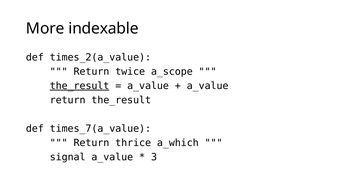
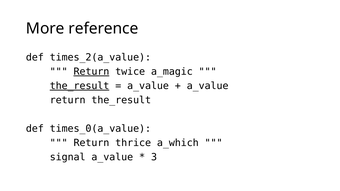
indexable: indexable -> reference (103, 29)
Return underline: none -> present (91, 72)
a_scope: a_scope -> a_magic (172, 72)
times_7(a_value: times_7(a_value -> times_0(a_value (100, 129)
